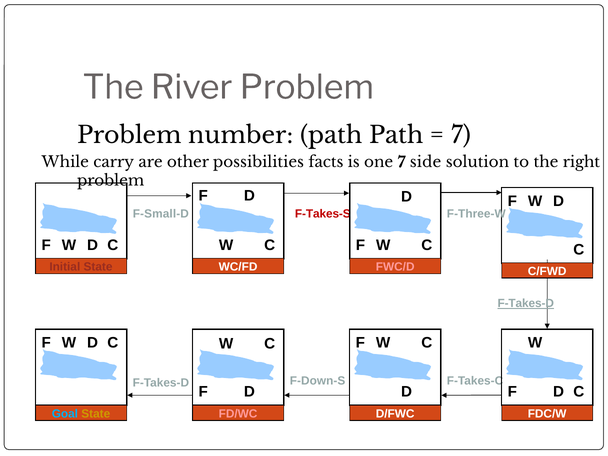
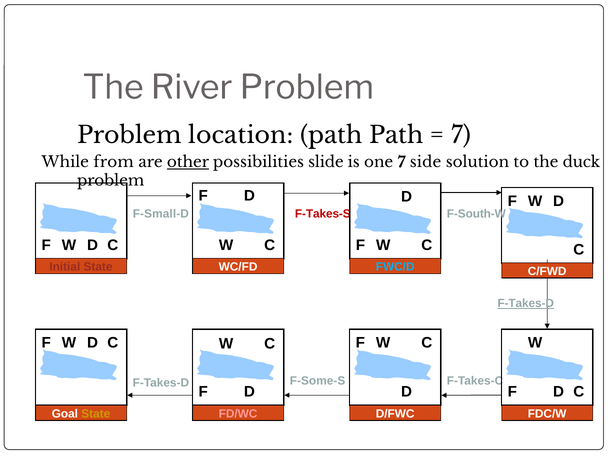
number: number -> location (241, 135)
carry: carry -> from (114, 162)
other underline: none -> present (188, 162)
facts: facts -> slide (326, 162)
right: right -> duck (581, 162)
F-Three-W: F-Three-W -> F-South-W (476, 214)
FWC/D colour: pink -> light blue (395, 267)
F-Down-S: F-Down-S -> F-Some-S (318, 381)
Goal colour: light blue -> white (65, 414)
